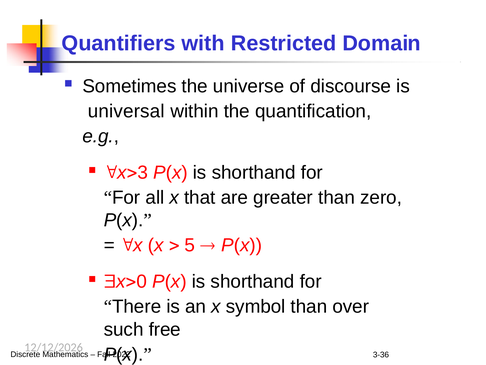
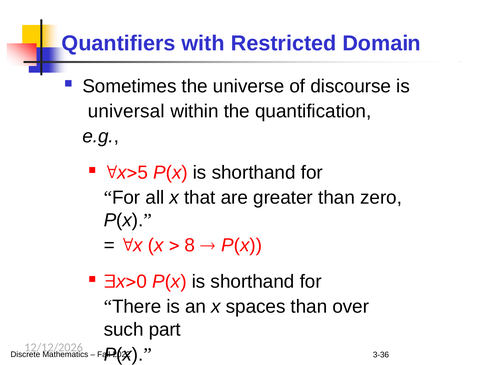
3: 3 -> 5 (143, 172)
5: 5 -> 8 (190, 245)
symbol: symbol -> spaces (256, 306)
free: free -> part (165, 329)
